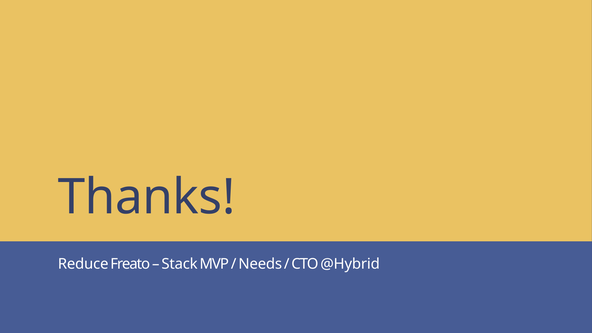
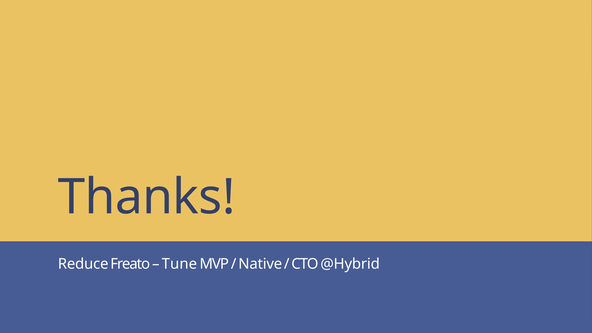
Stack: Stack -> Tune (179, 264)
Needs: Needs -> Native (260, 264)
